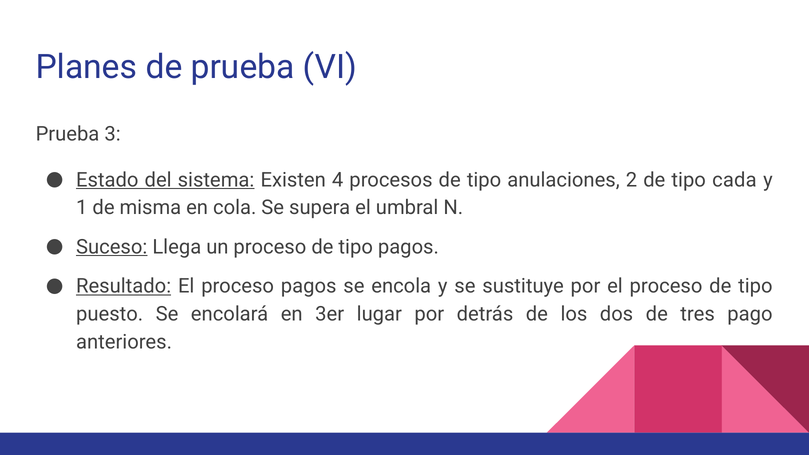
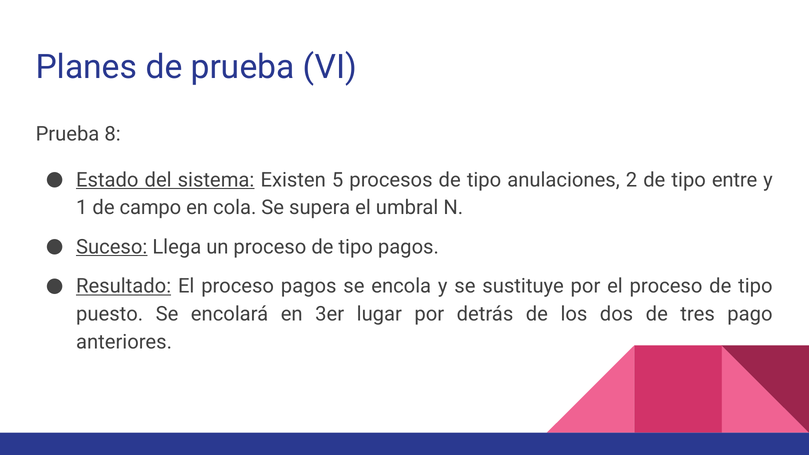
3: 3 -> 8 (113, 134)
4: 4 -> 5 (338, 180)
cada: cada -> entre (735, 180)
misma: misma -> campo (150, 208)
